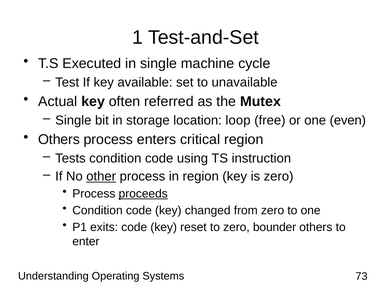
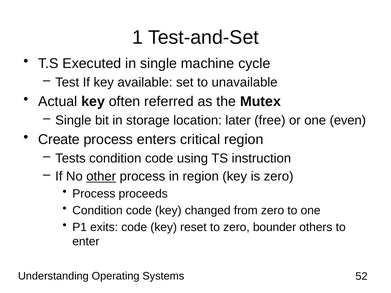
loop: loop -> later (238, 120)
Others: Others -> Create (59, 140)
proceeds underline: present -> none (143, 194)
73: 73 -> 52 (362, 276)
